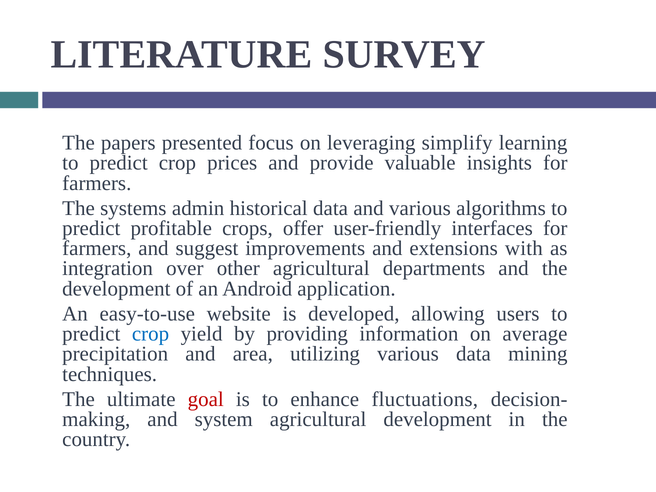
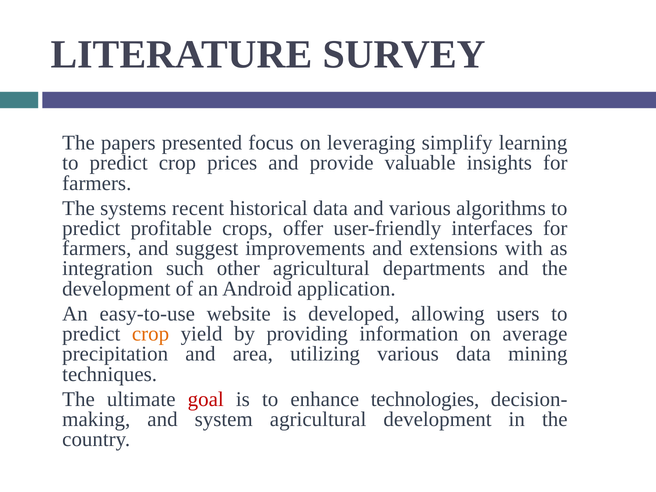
admin: admin -> recent (198, 208)
over: over -> such (185, 269)
crop colour: blue -> orange (151, 334)
fluctuations: fluctuations -> technologies (425, 399)
